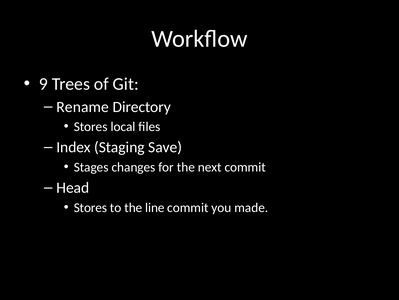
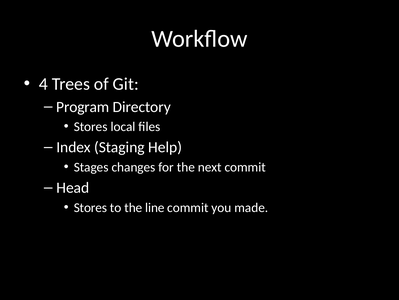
9: 9 -> 4 (43, 84)
Rename: Rename -> Program (83, 107)
Save: Save -> Help (165, 147)
